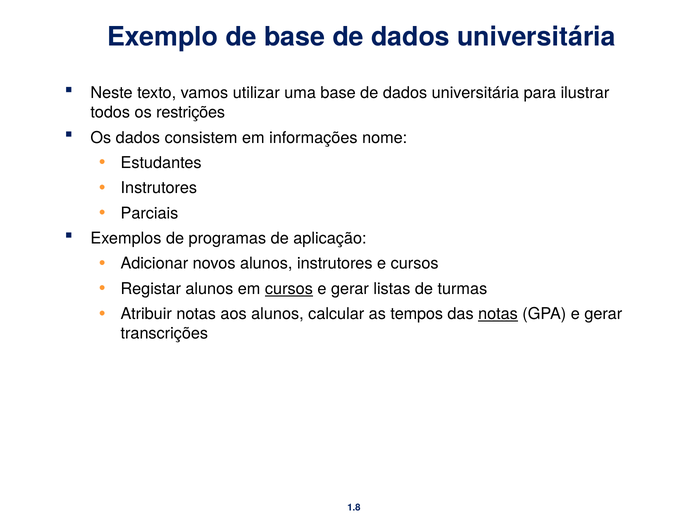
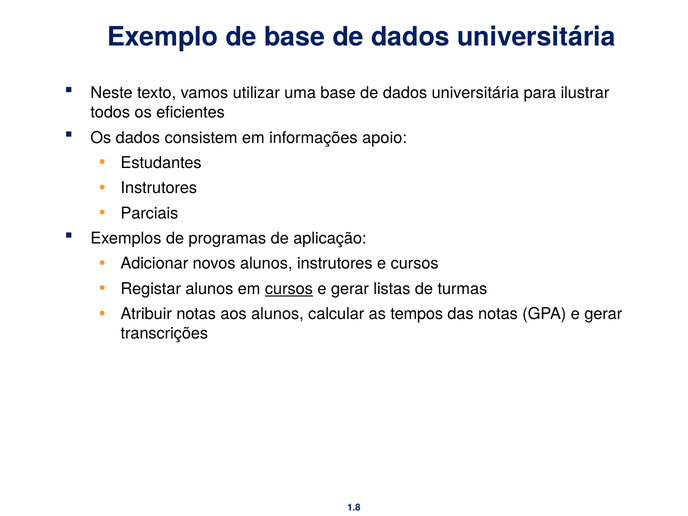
restrições: restrições -> eficientes (191, 112)
nome: nome -> apoio (385, 138)
notas underline: present -> none (498, 314)
